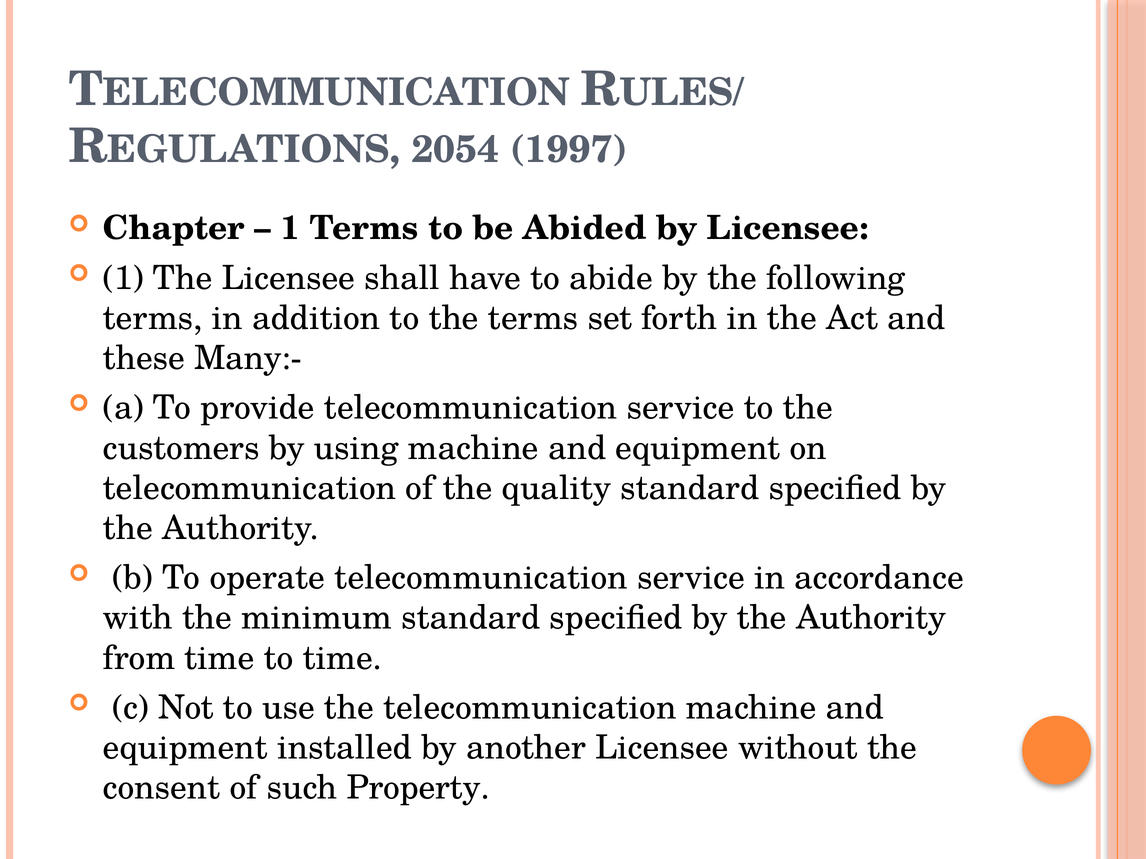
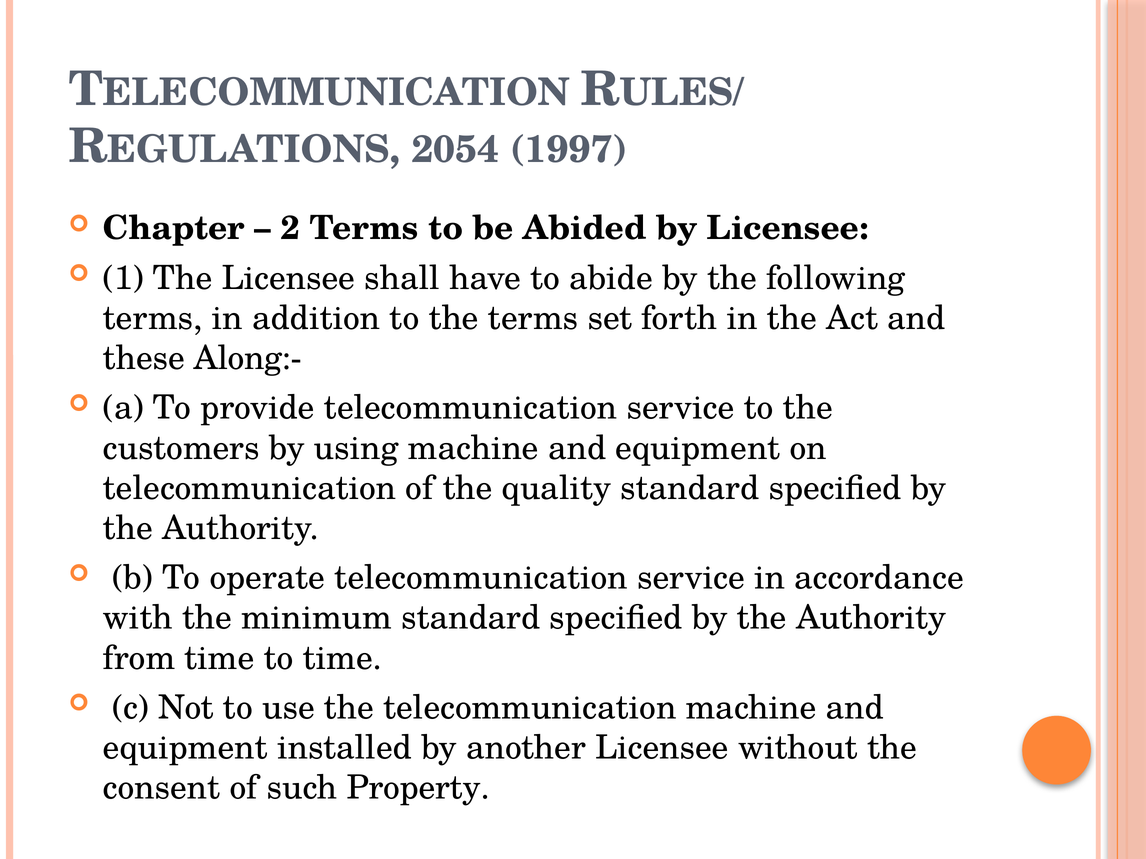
1: 1 -> 2 (290, 229)
Many:-: Many:- -> Along:- (248, 358)
